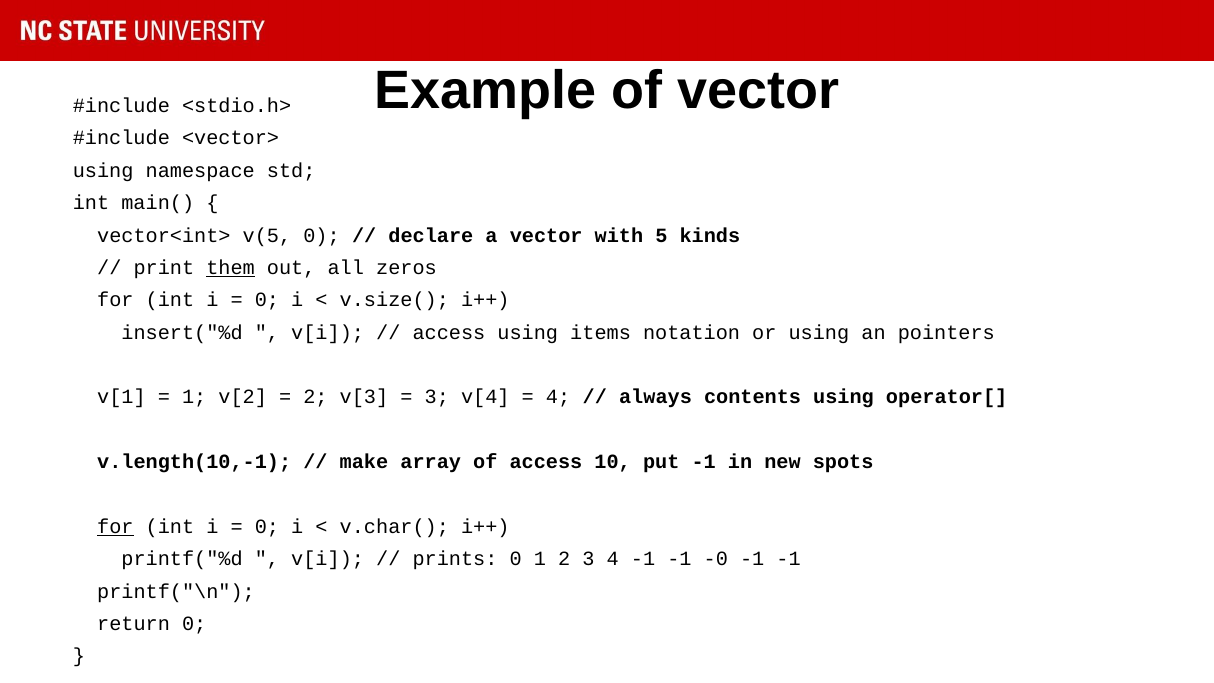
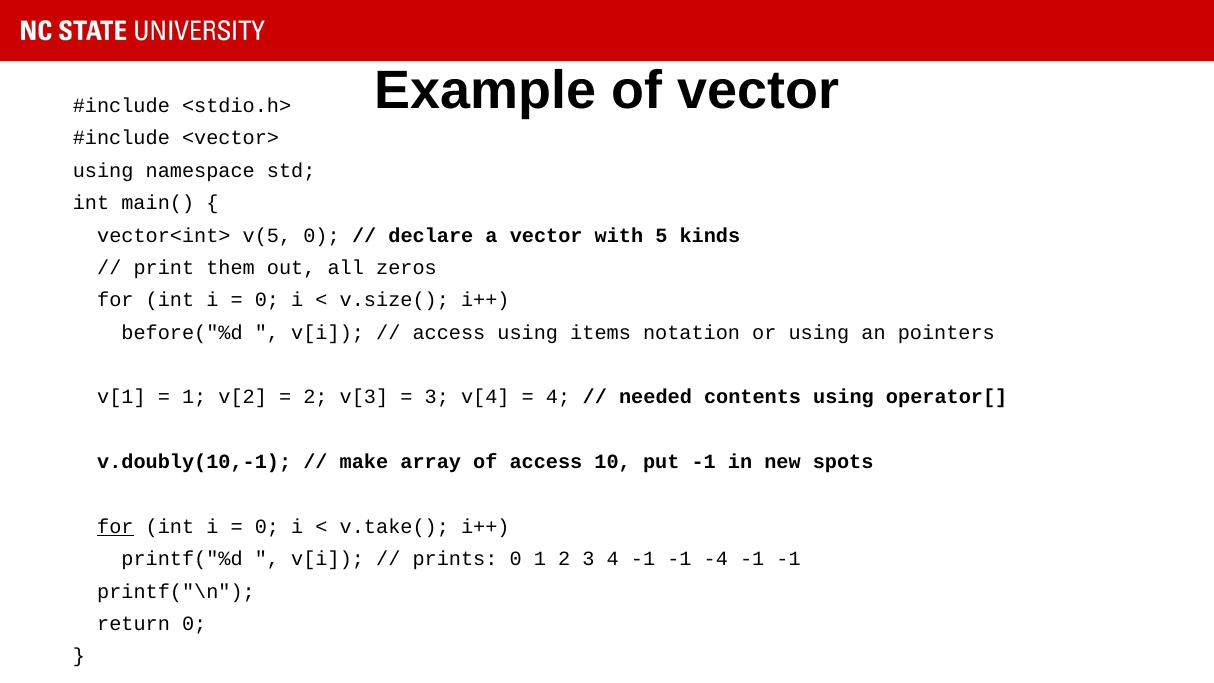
them underline: present -> none (231, 268)
insert("%d: insert("%d -> before("%d (182, 332)
always: always -> needed (656, 397)
v.length(10,-1: v.length(10,-1 -> v.doubly(10,-1 (194, 462)
v.char(: v.char( -> v.take( (394, 527)
-0: -0 -> -4 (716, 559)
